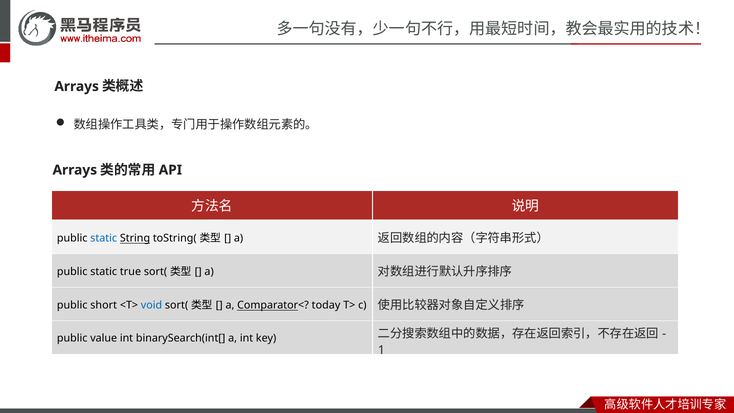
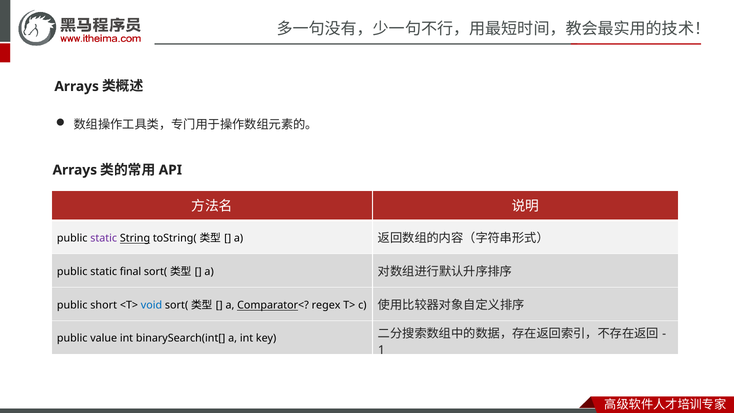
static colour: blue -> purple (104, 238)
true: true -> final (131, 272)
today: today -> regex (326, 305)
